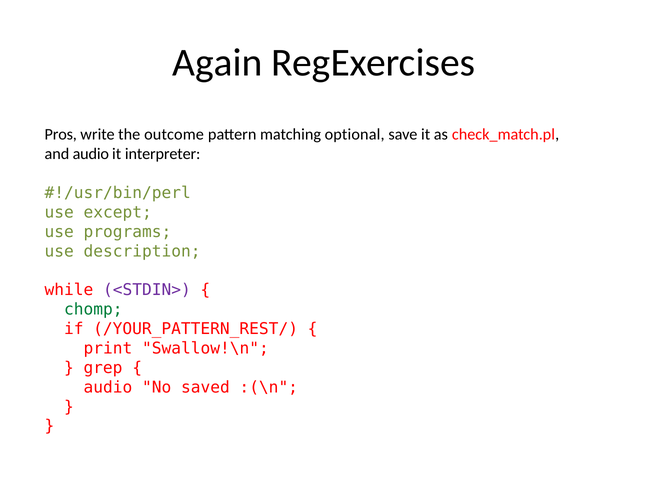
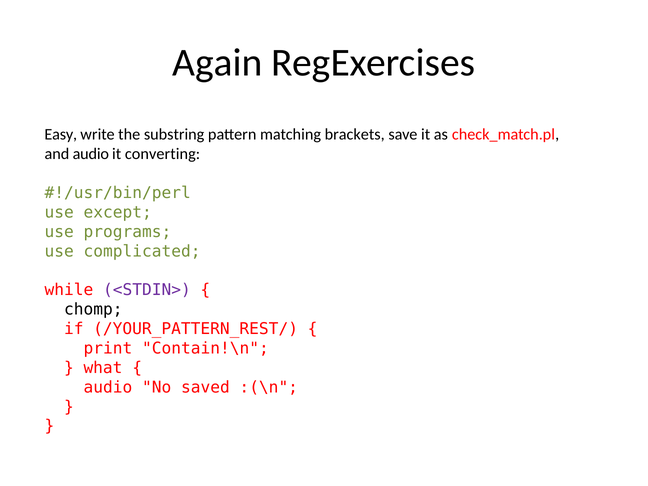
Pros: Pros -> Easy (61, 135)
outcome: outcome -> substring (174, 135)
optional: optional -> brackets (355, 135)
interpreter: interpreter -> converting (163, 154)
description: description -> complicated (142, 251)
chomp colour: green -> black (93, 309)
Swallow!\n: Swallow!\n -> Contain!\n (205, 348)
grep: grep -> what (103, 368)
